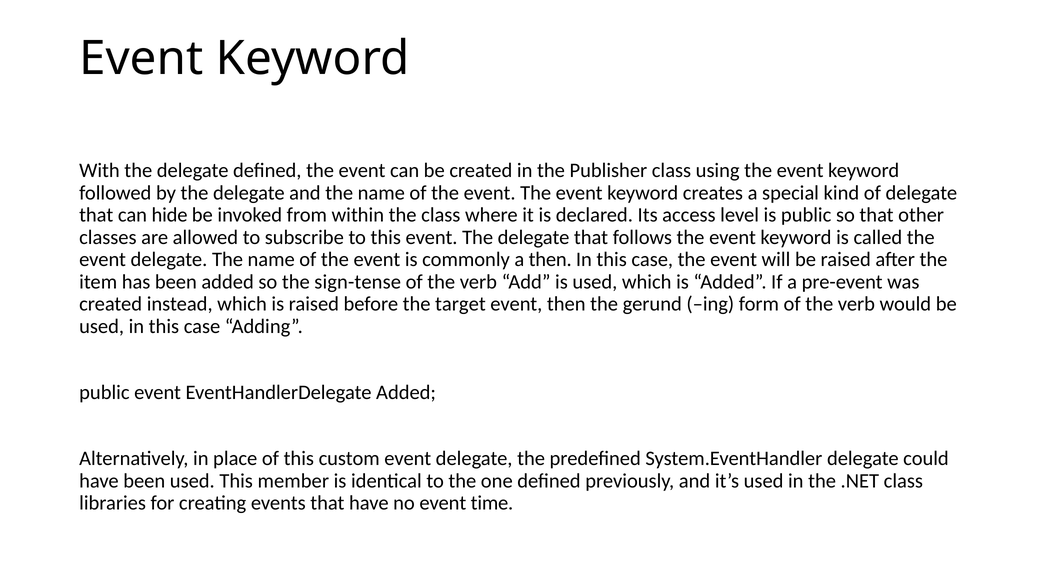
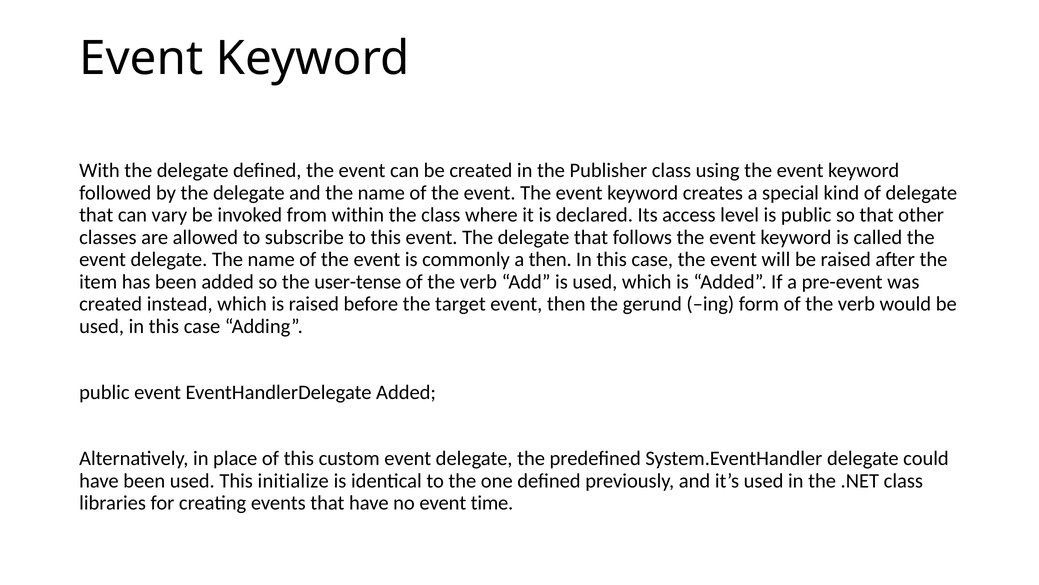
hide: hide -> vary (169, 215)
sign-tense: sign-tense -> user-tense (358, 282)
member: member -> initialize (293, 480)
